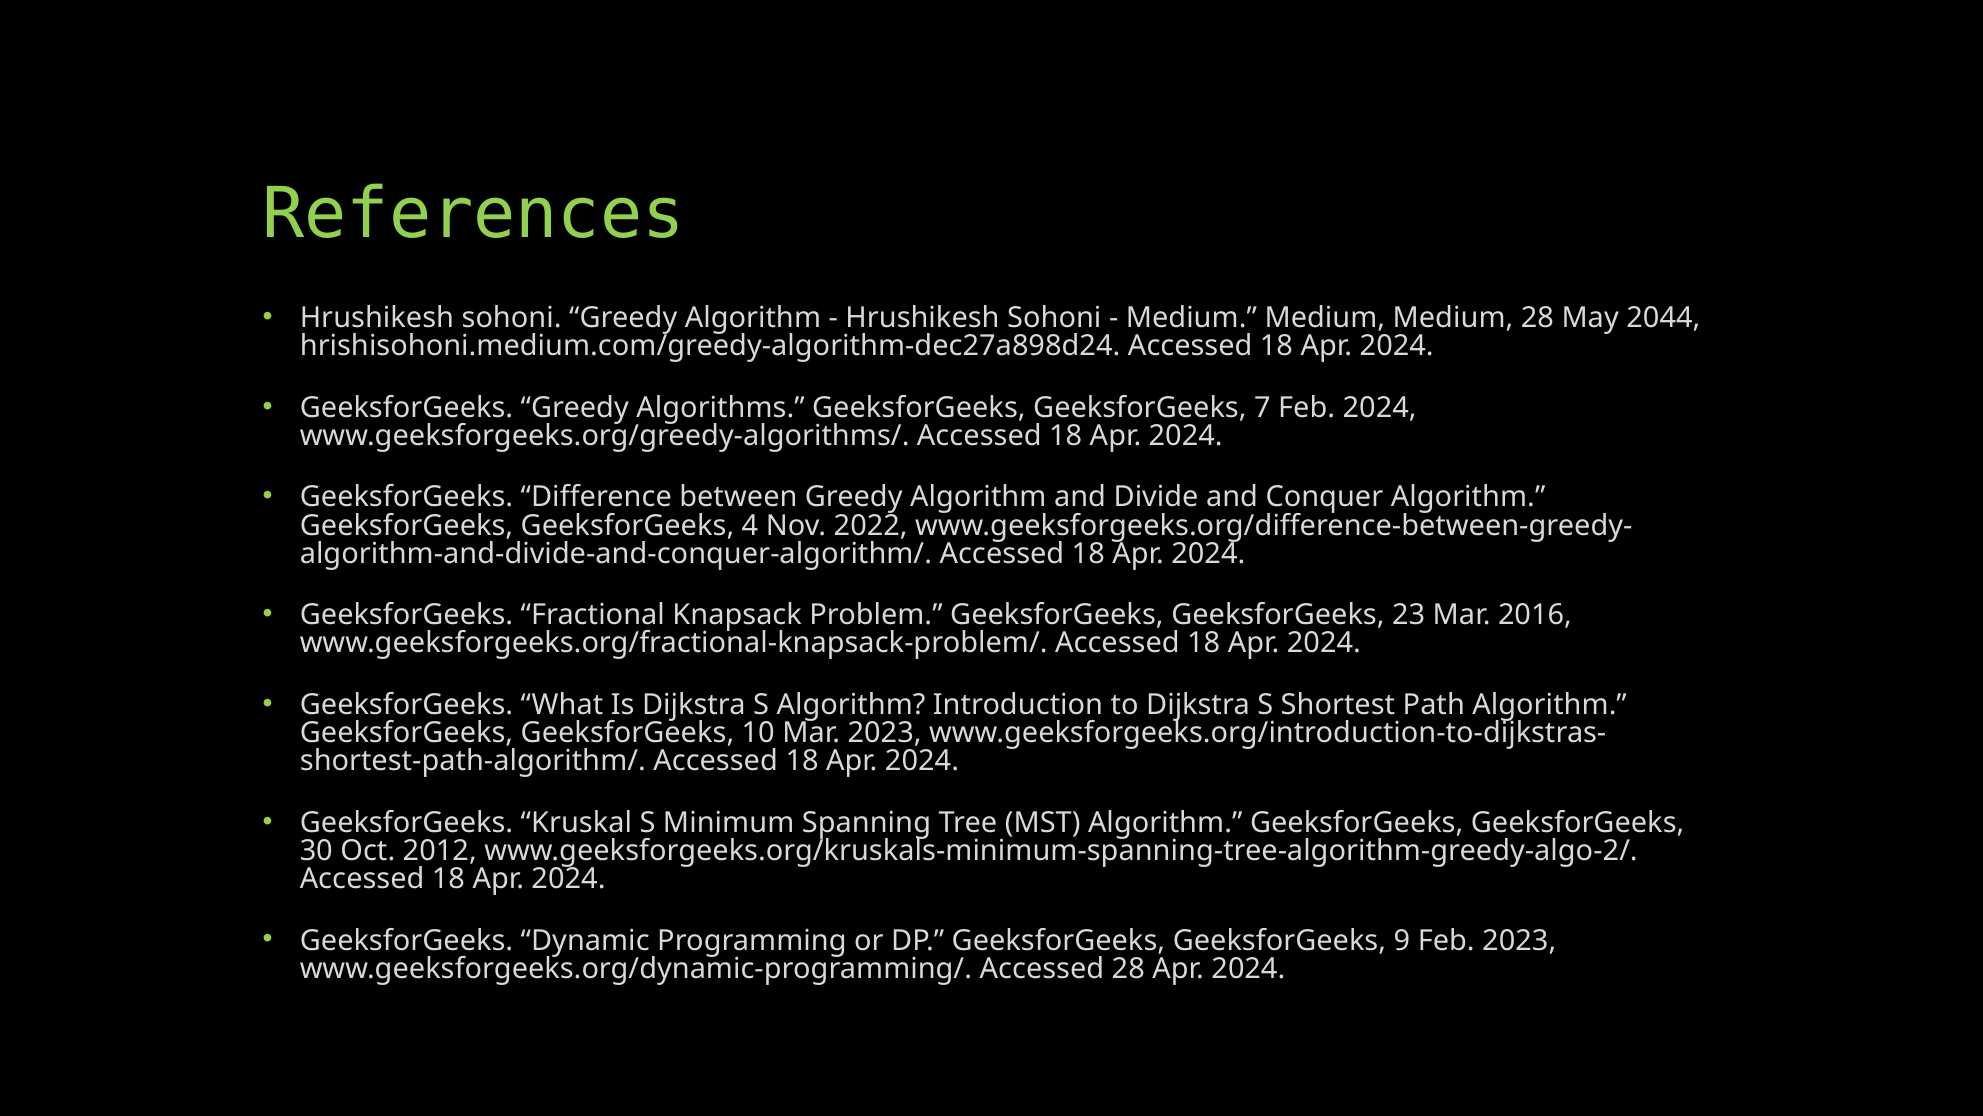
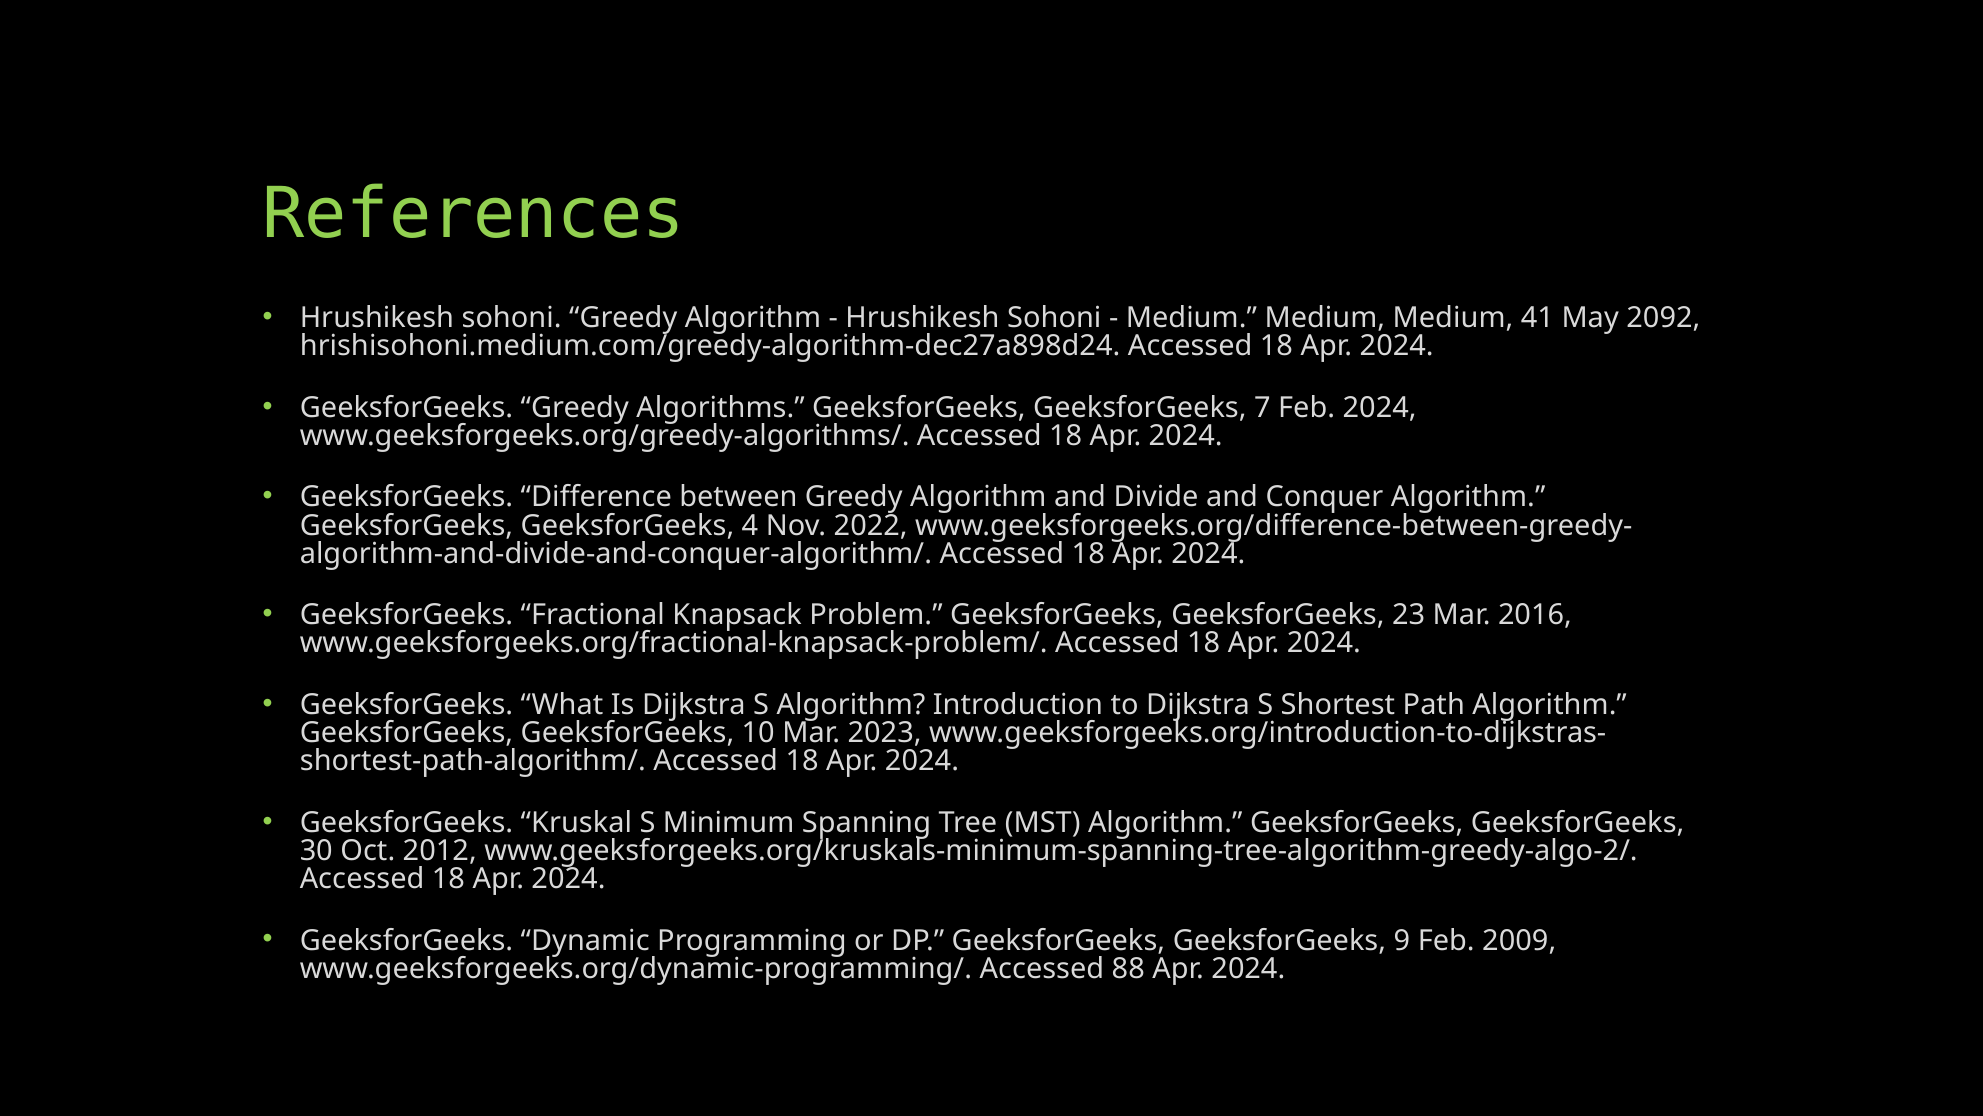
Medium 28: 28 -> 41 (1537, 318)
2044: 2044 -> 2092 (1663, 318)
Feb 2023: 2023 -> 2009 (1519, 940)
Accessed 28: 28 -> 88 (1128, 968)
